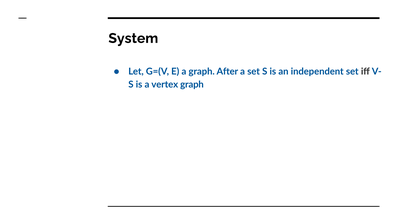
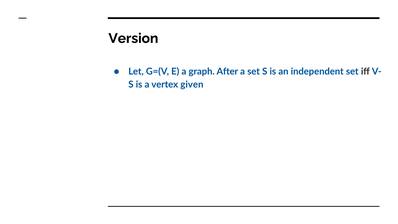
System: System -> Version (133, 38)
vertex graph: graph -> given (192, 85)
